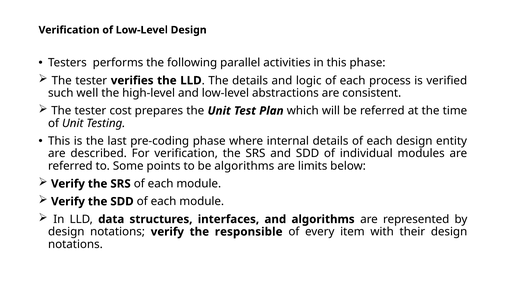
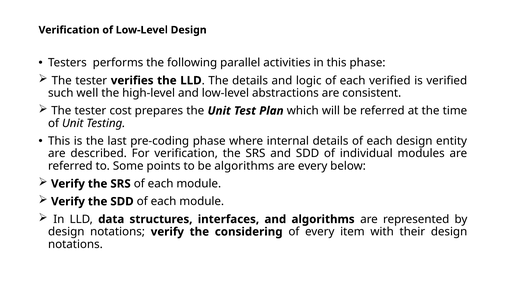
each process: process -> verified (390, 81)
are limits: limits -> every (313, 166)
responsible: responsible -> considering (249, 232)
